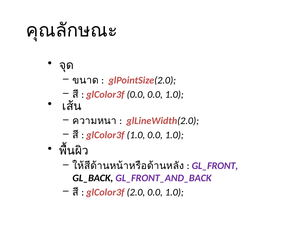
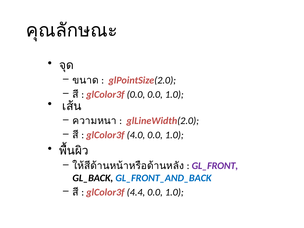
glColor3f 1.0: 1.0 -> 4.0 (136, 135)
GL_FRONT_AND_BACK colour: purple -> blue (163, 178)
2.0: 2.0 -> 4.4 (136, 192)
